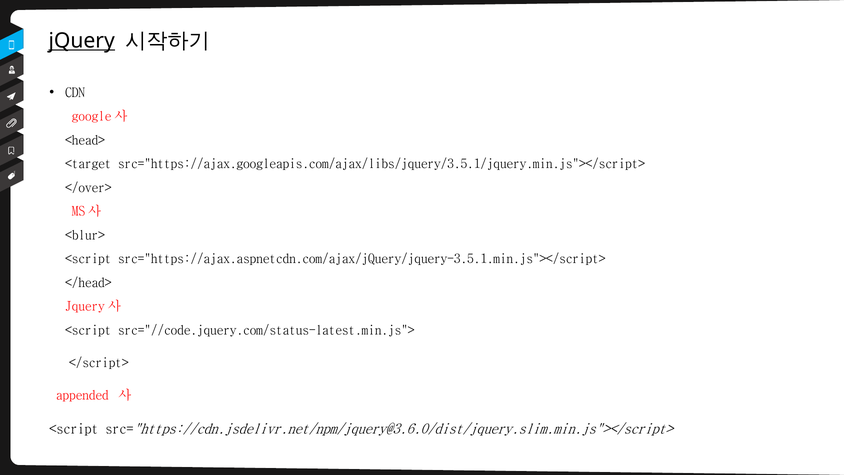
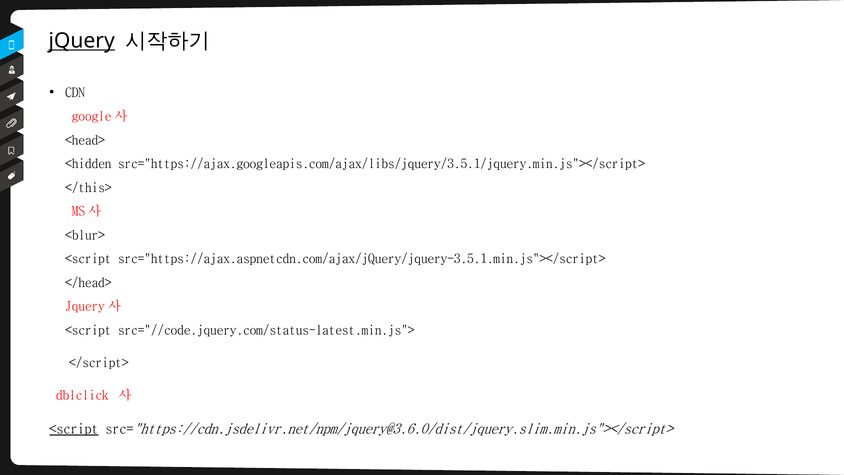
<target: <target -> <hidden (88, 164)
</over>: </over> -> </this> (88, 188)
appended: appended -> dblclick (82, 395)
<script underline: none -> present (74, 429)
